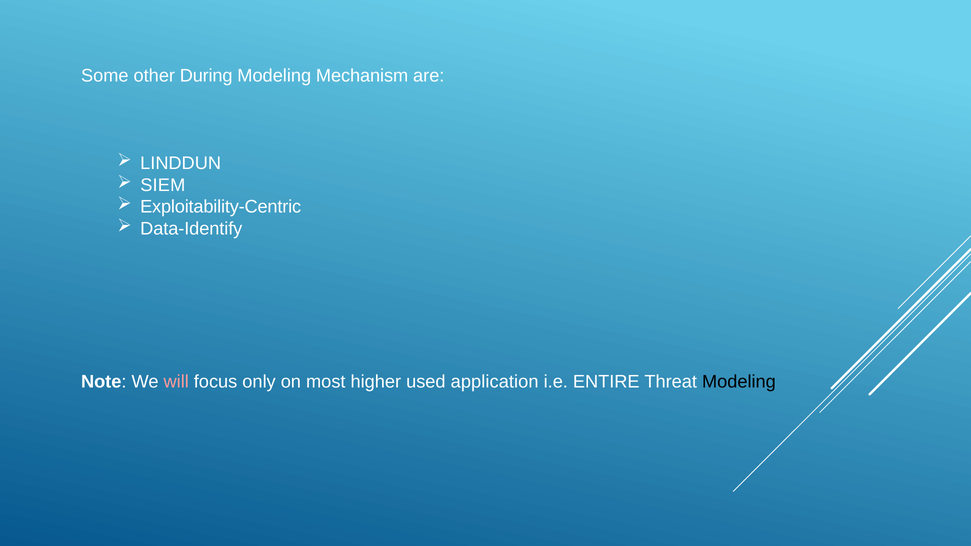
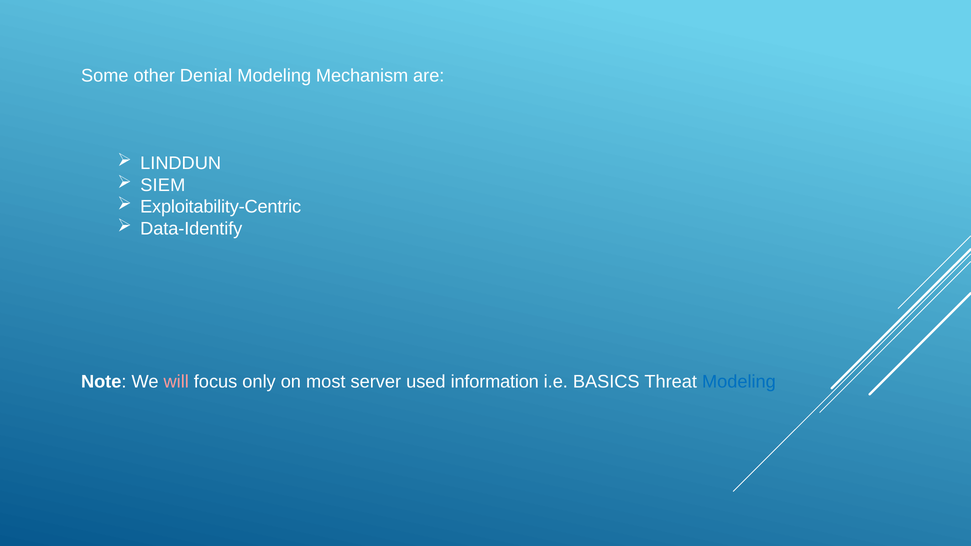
During: During -> Denial (206, 76)
higher: higher -> server (376, 382)
application: application -> information (495, 382)
ENTIRE: ENTIRE -> BASICS (606, 382)
Modeling colour: black -> blue (739, 382)
